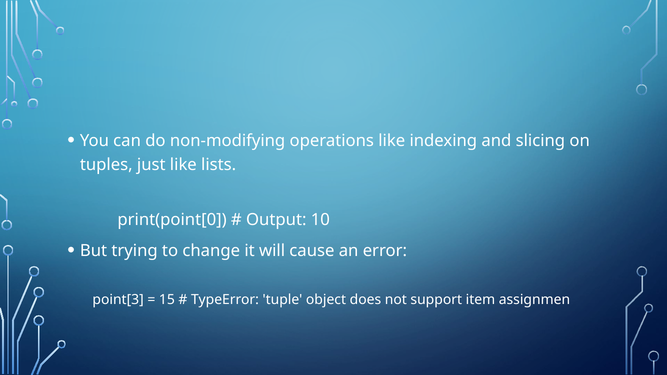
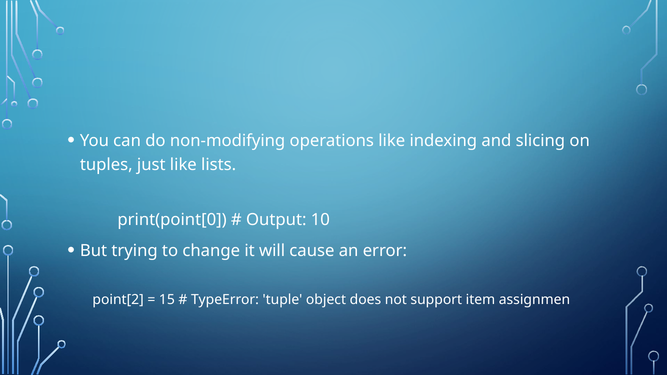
point[3: point[3 -> point[2 (118, 300)
